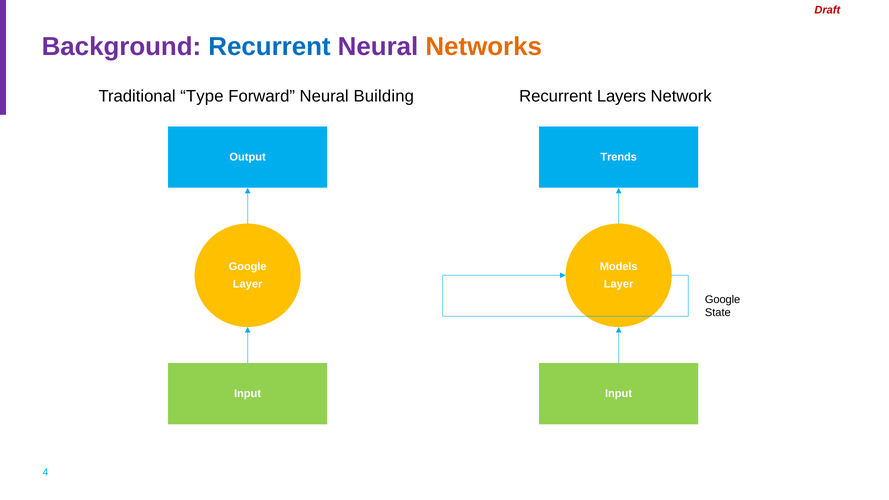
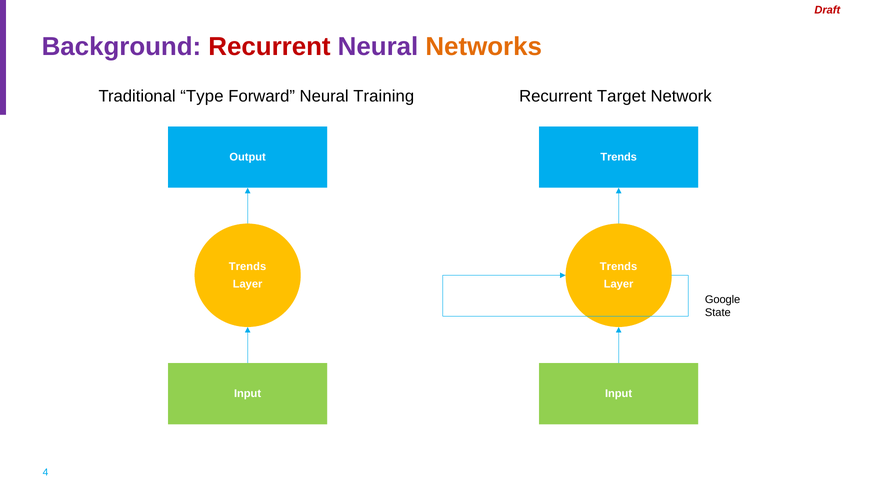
Recurrent colour: blue -> red (269, 47)
Building: Building -> Training (384, 96)
Layers: Layers -> Target (621, 96)
Google: Google -> Trends (248, 266)
Models: Models -> Trends (619, 266)
